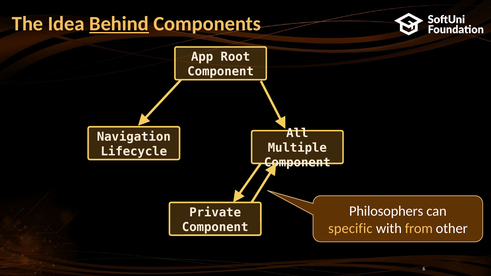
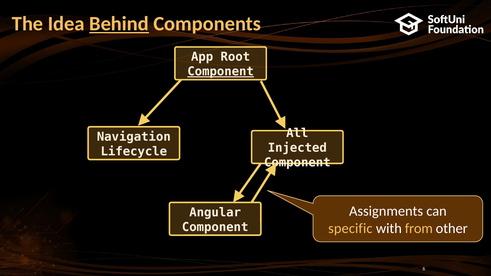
Component underline: none -> present (221, 72)
Multiple: Multiple -> Injected (297, 148)
Philosophers: Philosophers -> Assignments (386, 211)
Private: Private -> Angular (215, 212)
